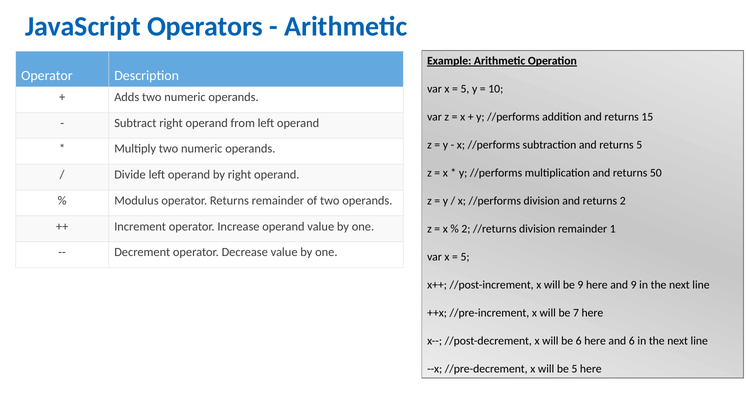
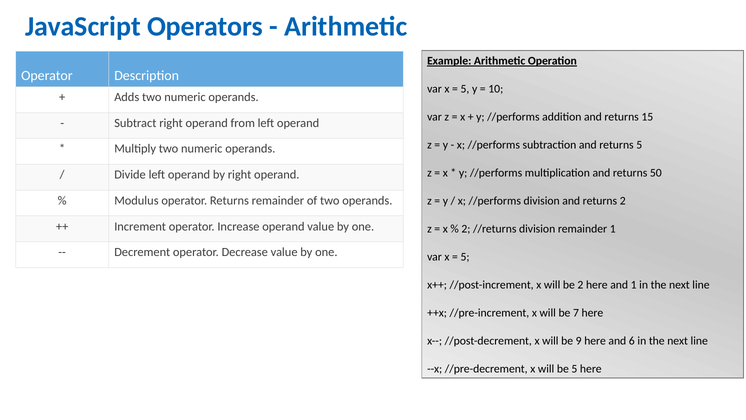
be 9: 9 -> 2 (580, 285)
and 9: 9 -> 1 (634, 285)
be 6: 6 -> 9 (579, 341)
